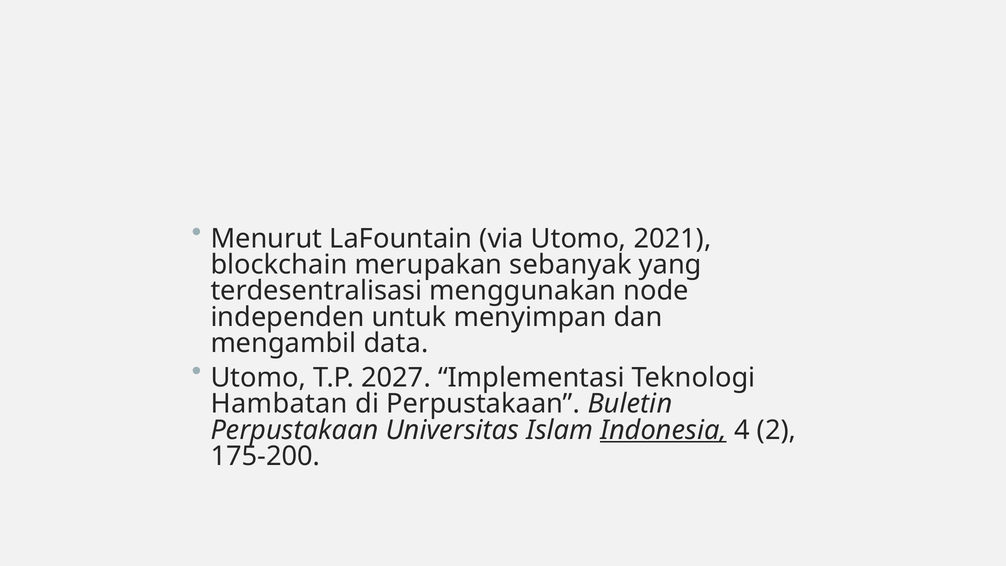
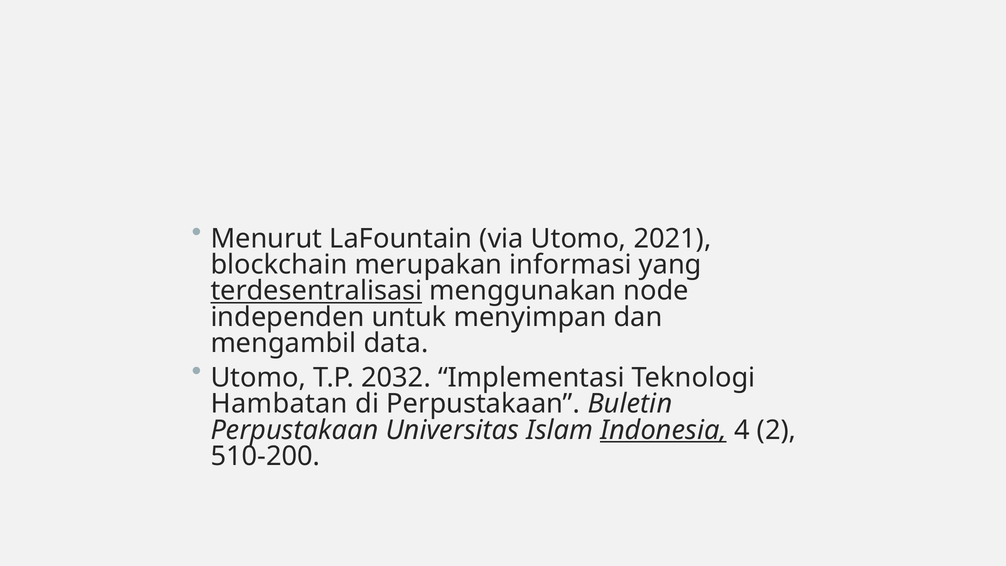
sebanyak: sebanyak -> informasi (571, 265)
terdesentralisasi underline: none -> present (316, 291)
2027: 2027 -> 2032 (396, 378)
175-200: 175-200 -> 510-200 (265, 456)
